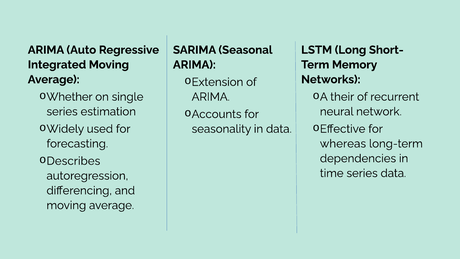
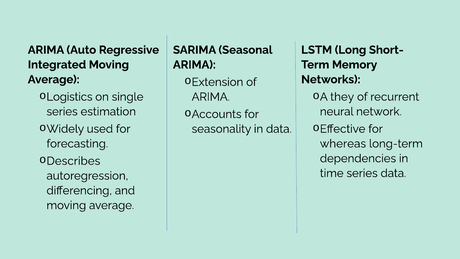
Whether: Whether -> Logistics (69, 97)
their: their -> they (342, 97)
